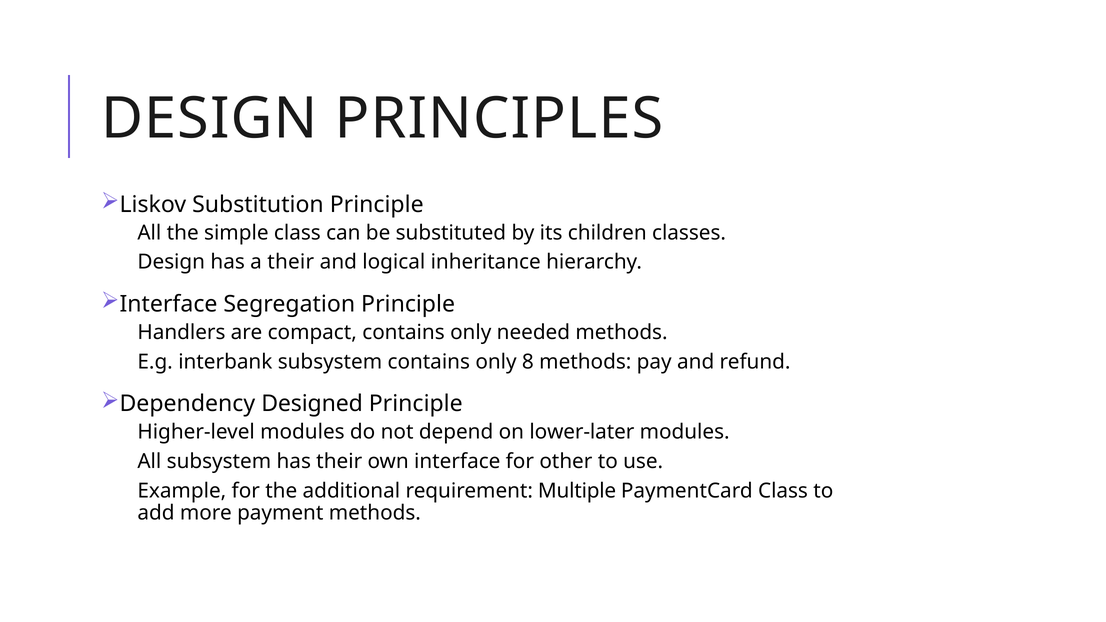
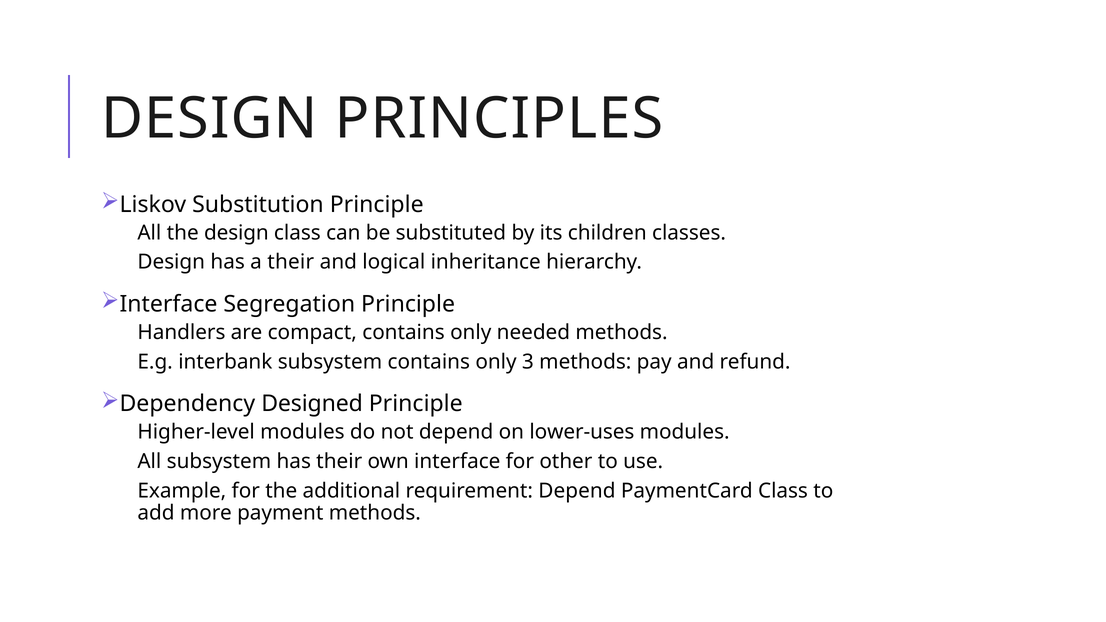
the simple: simple -> design (236, 233)
8: 8 -> 3 (528, 362)
lower-later: lower-later -> lower-uses (582, 432)
requirement Multiple: Multiple -> Depend (577, 491)
